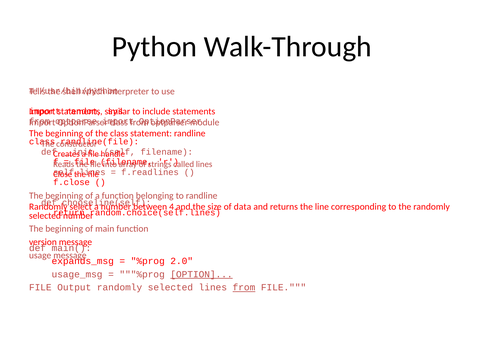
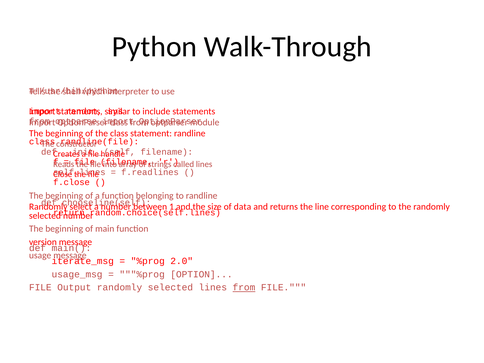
4: 4 -> 1 (172, 207)
expands_msg: expands_msg -> iterate_msg (83, 261)
OPTION underline: present -> none (201, 274)
